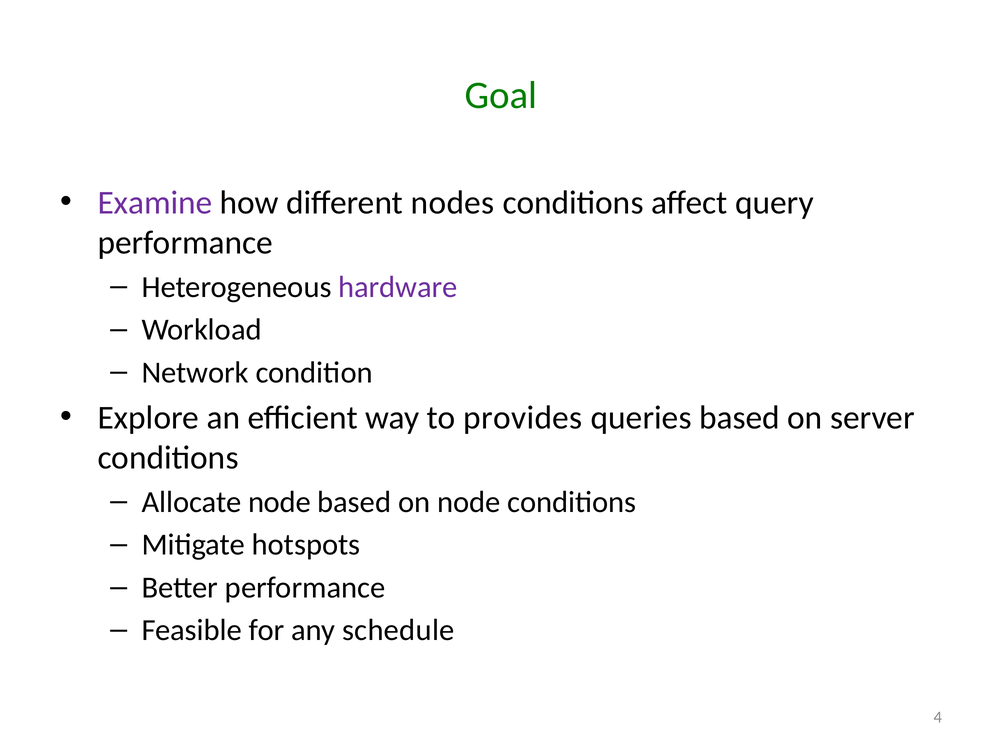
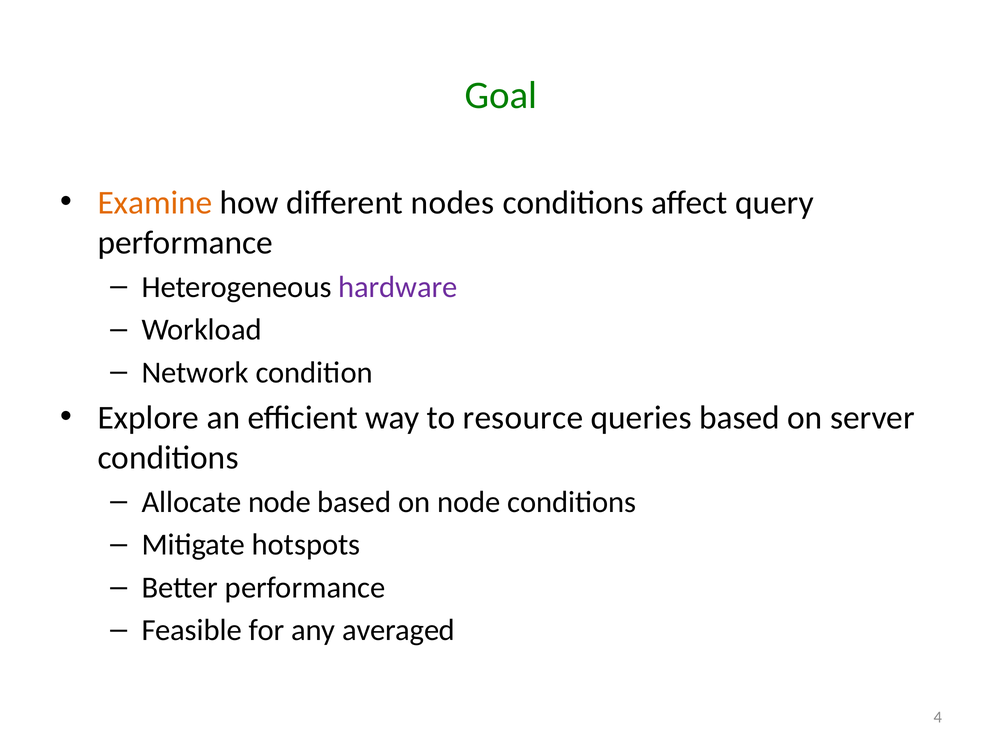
Examine colour: purple -> orange (155, 203)
provides: provides -> resource (523, 418)
schedule: schedule -> averaged (399, 631)
